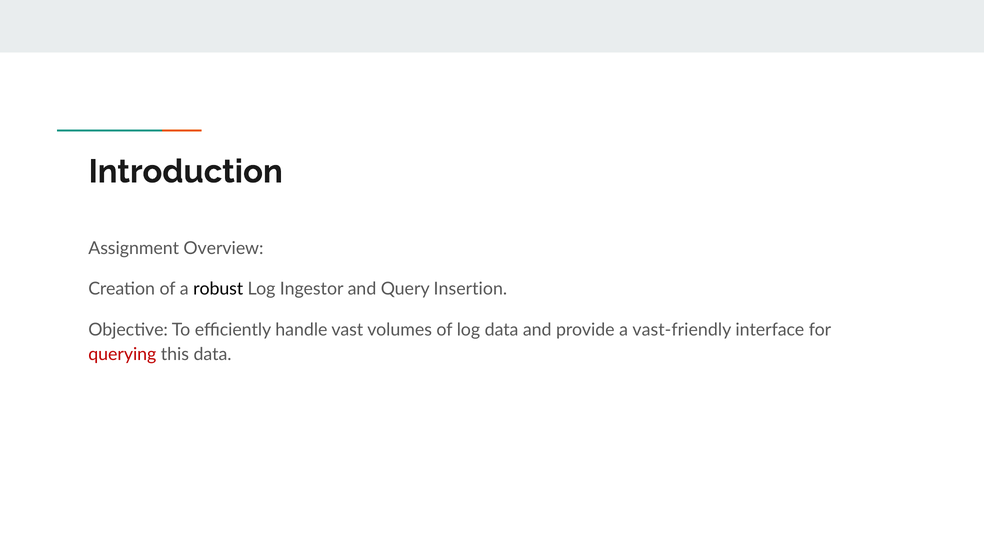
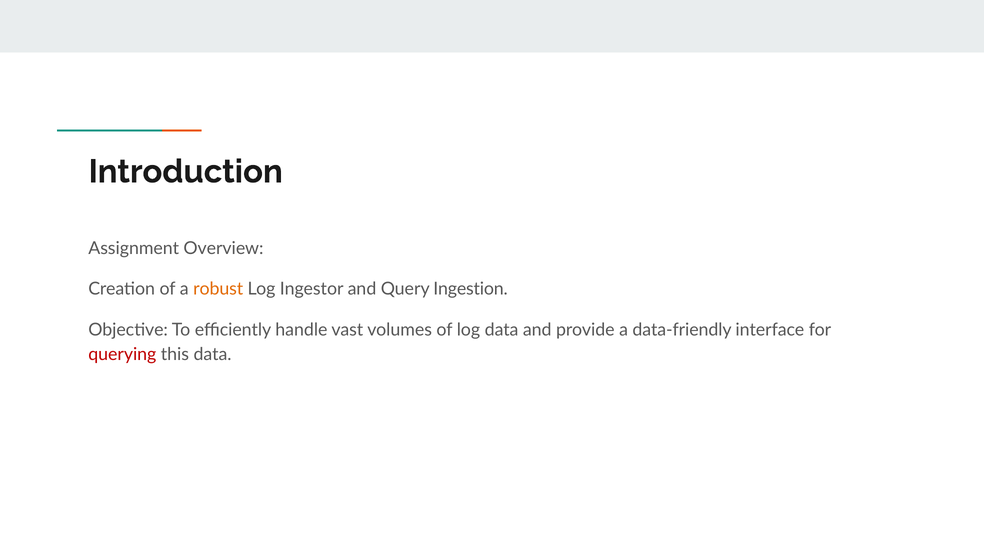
robust colour: black -> orange (218, 289)
Insertion: Insertion -> Ingestion (471, 289)
vast-friendly: vast-friendly -> data-friendly (682, 330)
